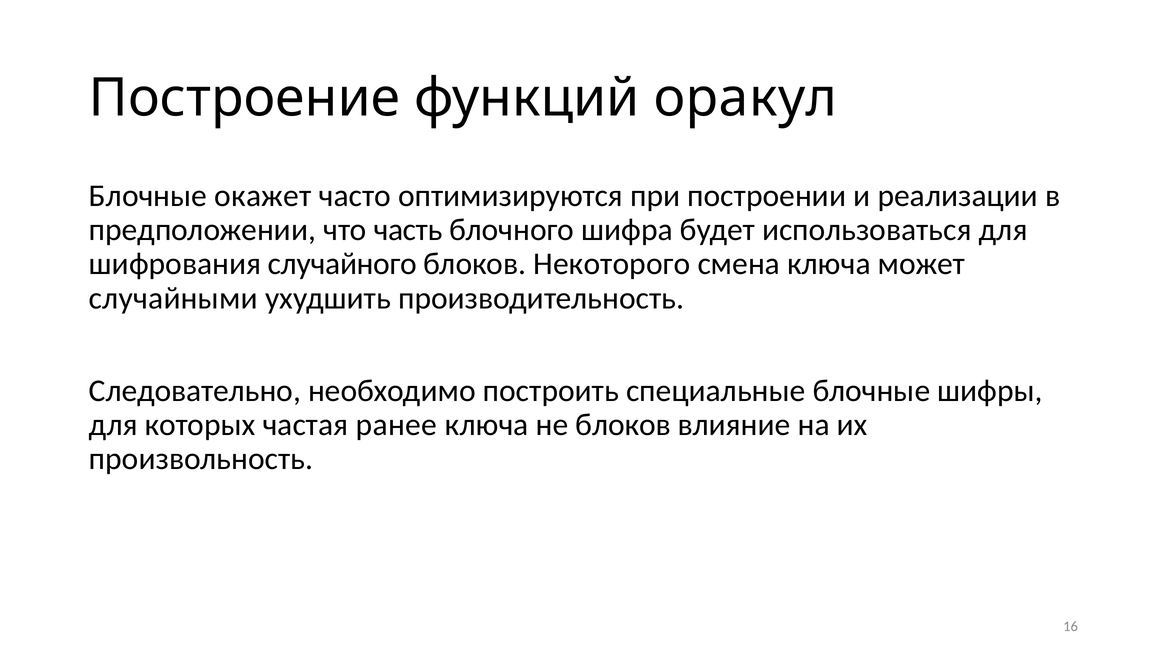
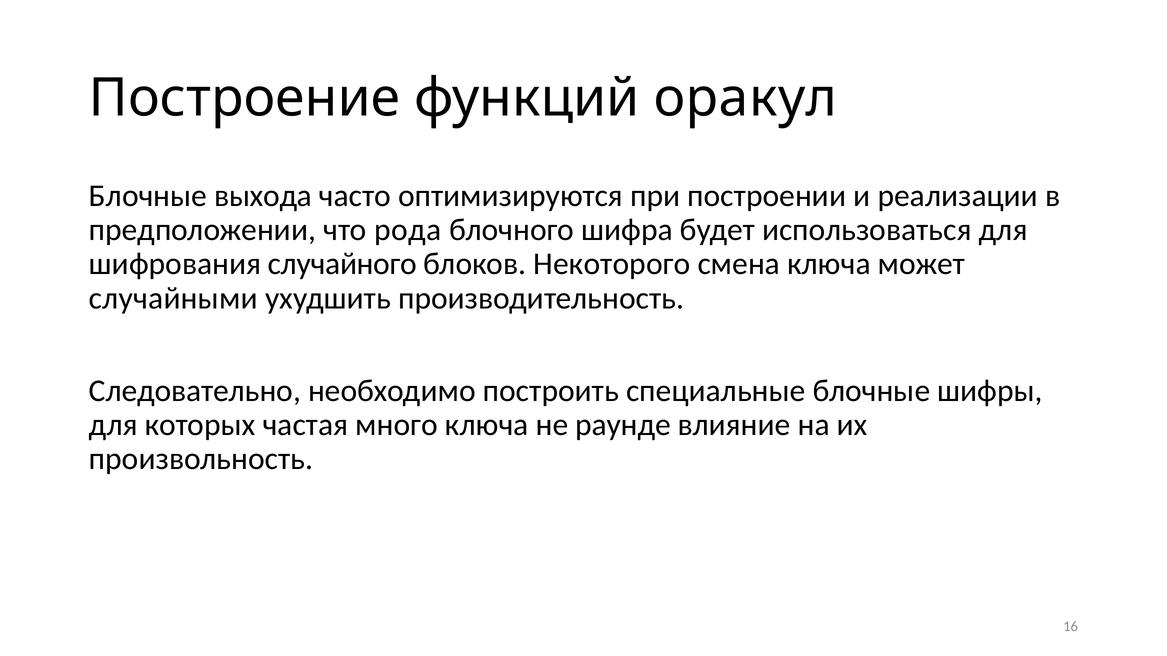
окажет: окажет -> выхода (263, 196)
часть: часть -> рода (408, 230)
ранее: ранее -> много (397, 425)
не блоков: блоков -> раунде (623, 425)
